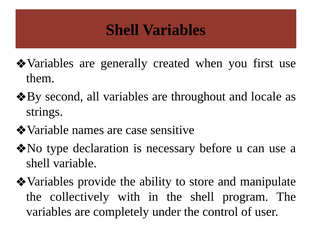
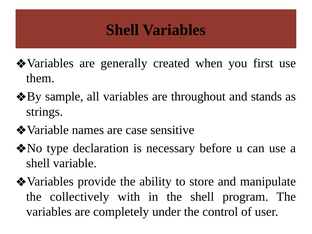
second: second -> sample (64, 96)
locale: locale -> stands (266, 96)
